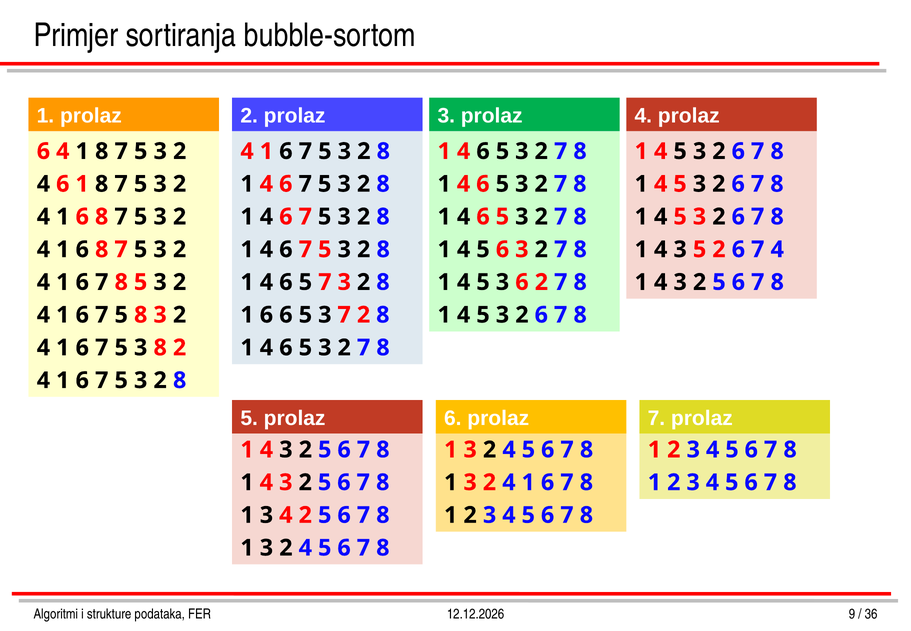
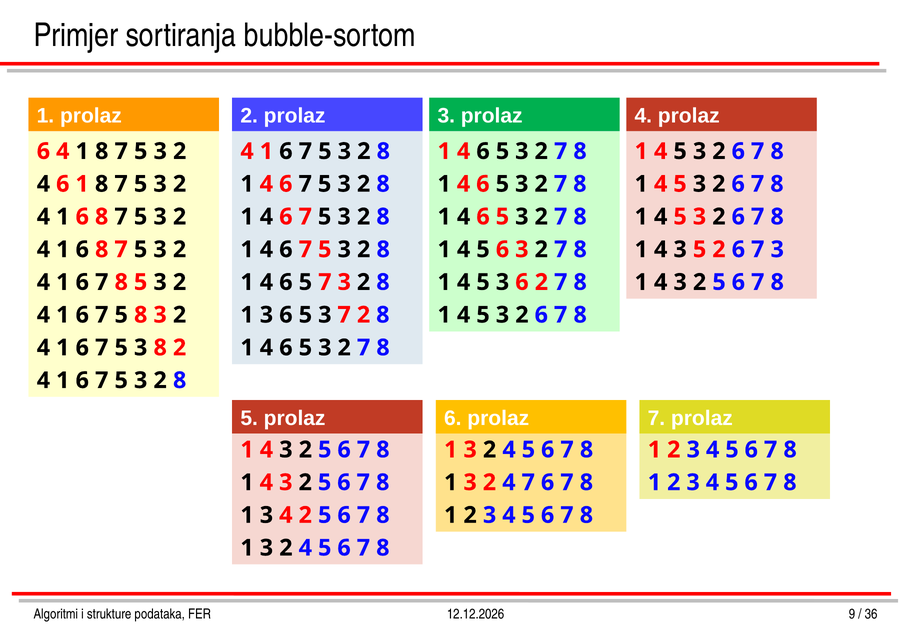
6 7 4: 4 -> 3 (777, 249)
6: 6 -> 3 (266, 315)
1: 1 -> 7 (528, 482)
